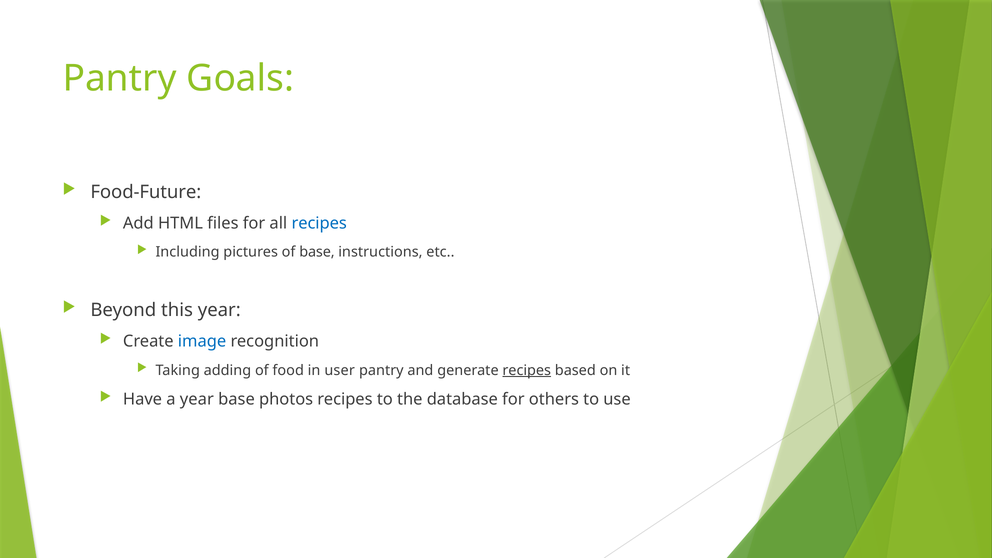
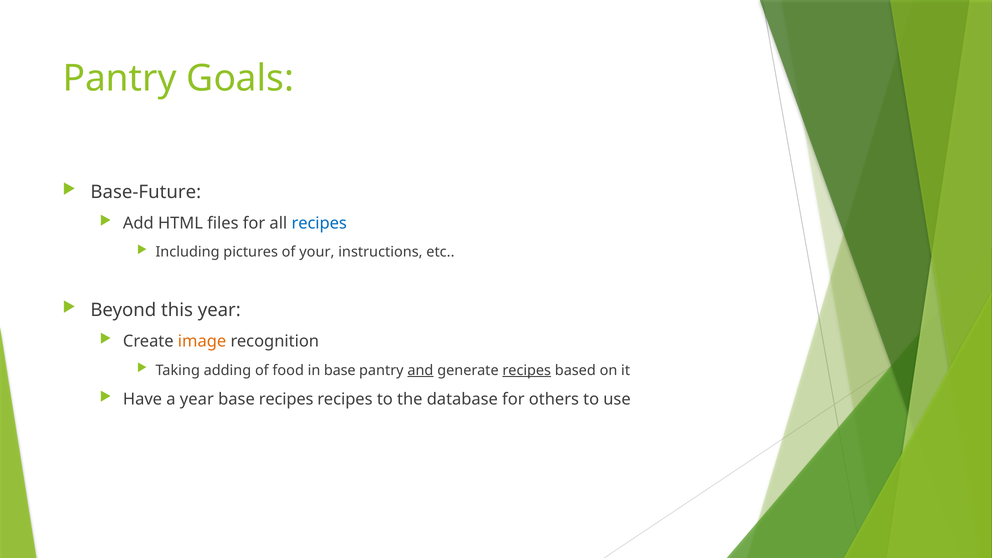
Food-Future: Food-Future -> Base-Future (146, 192)
of base: base -> your (317, 252)
image colour: blue -> orange (202, 342)
in user: user -> base (340, 370)
and underline: none -> present (420, 370)
base photos: photos -> recipes (286, 399)
